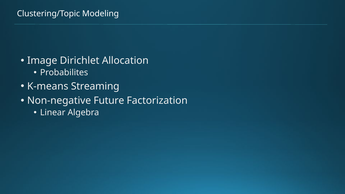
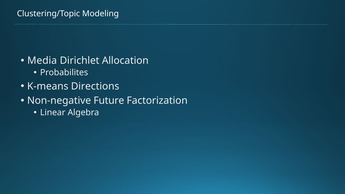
Image: Image -> Media (42, 61)
Streaming: Streaming -> Directions (95, 86)
